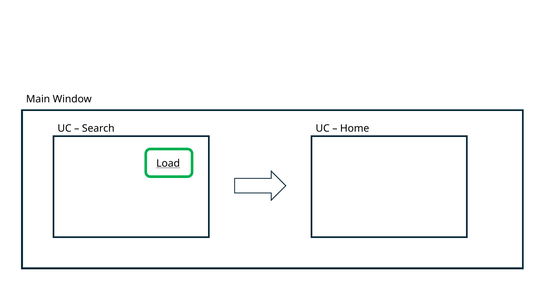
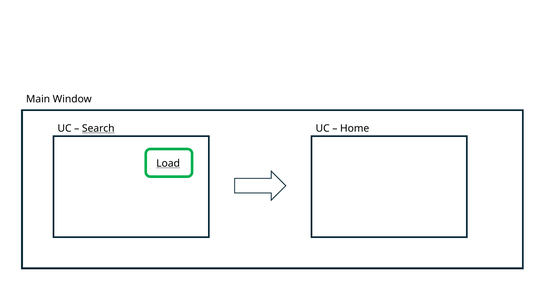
Search underline: none -> present (98, 129)
